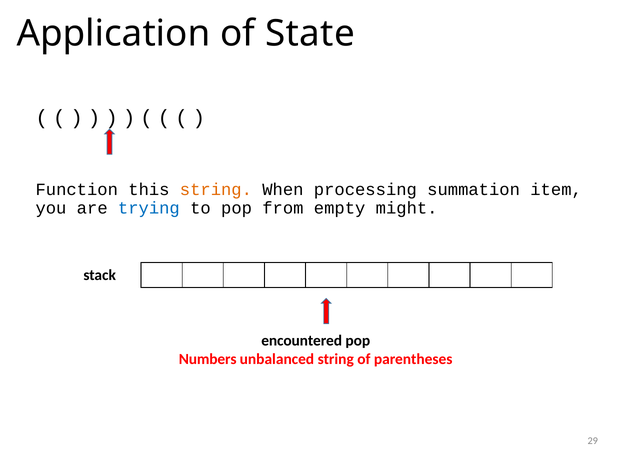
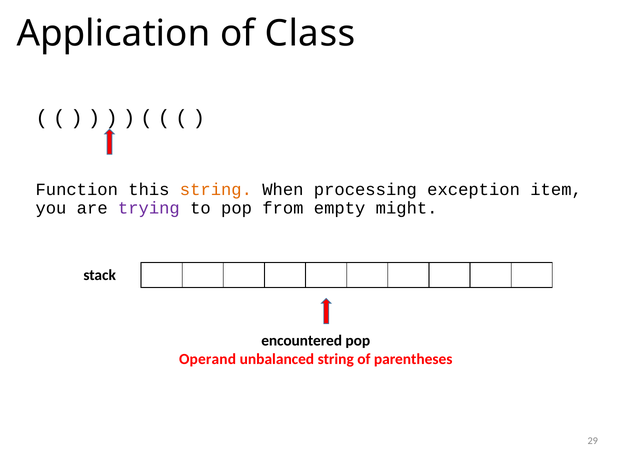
State: State -> Class (310, 34)
summation: summation -> exception (474, 190)
trying colour: blue -> purple (149, 208)
Numbers: Numbers -> Operand (208, 360)
